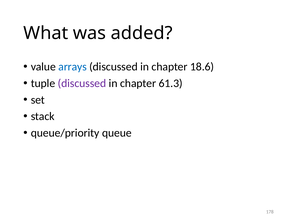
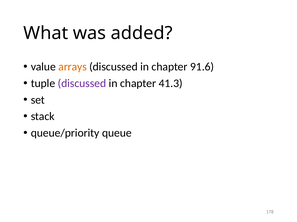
arrays colour: blue -> orange (73, 67)
18.6: 18.6 -> 91.6 (202, 67)
61.3: 61.3 -> 41.3 (171, 84)
